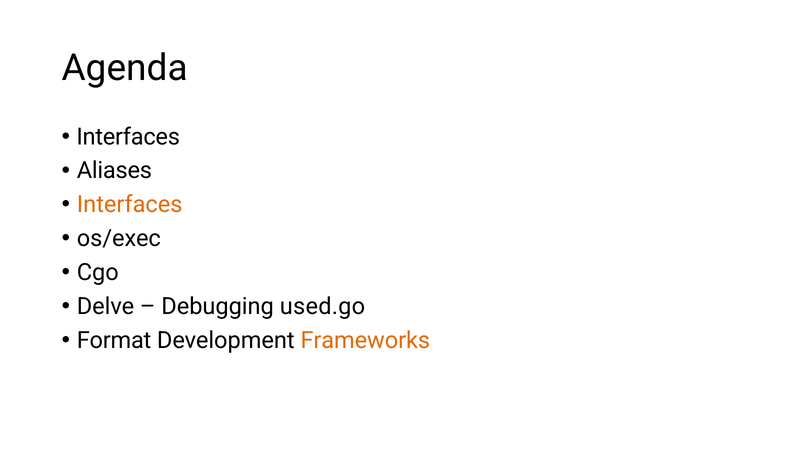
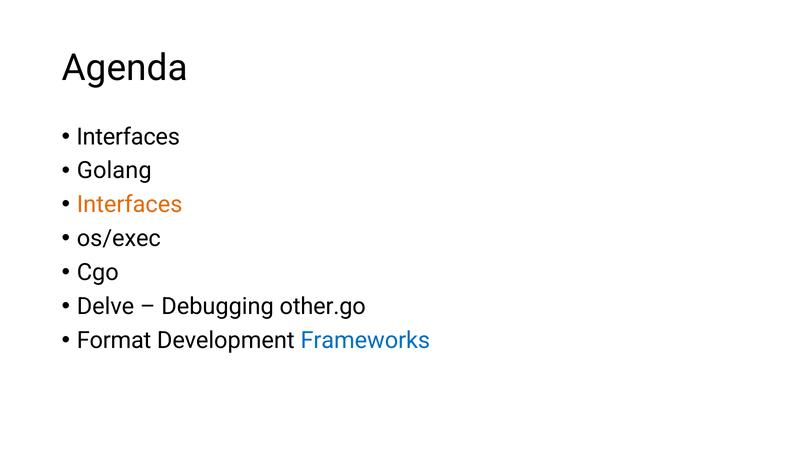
Aliases: Aliases -> Golang (114, 171)
used.go: used.go -> other.go (323, 306)
Frameworks colour: orange -> blue (365, 340)
